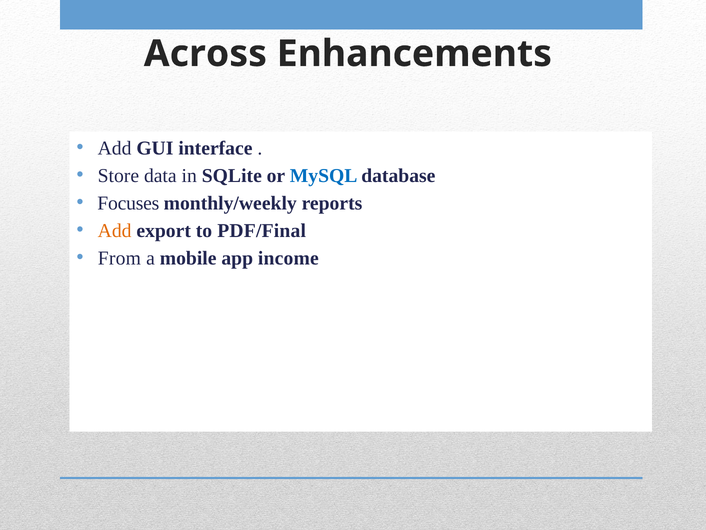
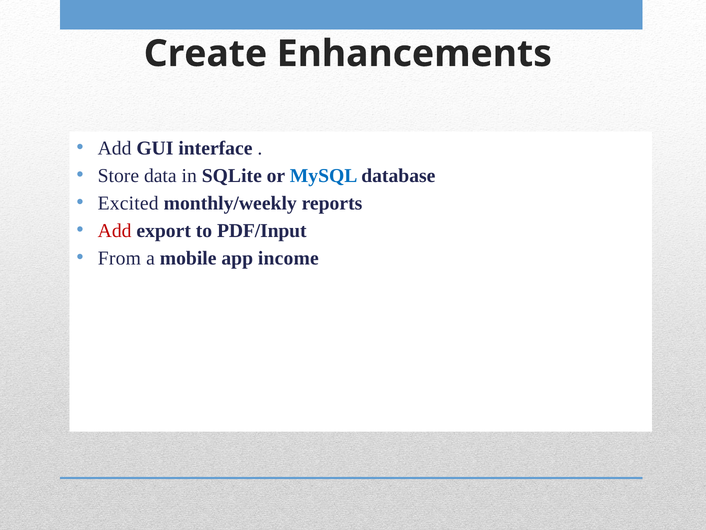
Across: Across -> Create (205, 54)
Focuses: Focuses -> Excited (128, 203)
Add colour: orange -> red (115, 230)
PDF/Final: PDF/Final -> PDF/Input (262, 230)
